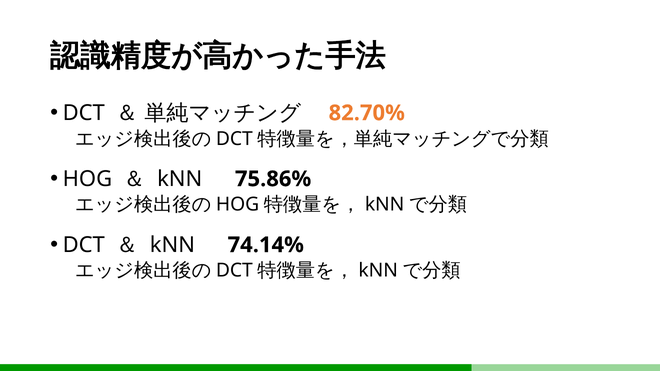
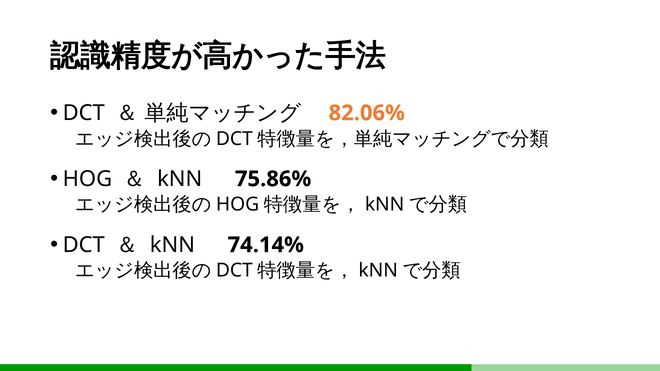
82.70%: 82.70% -> 82.06% (367, 113)
